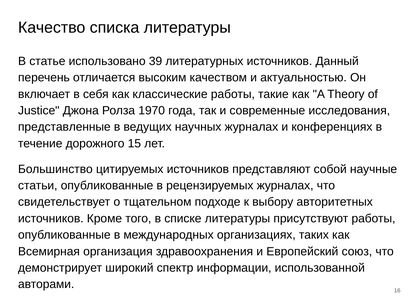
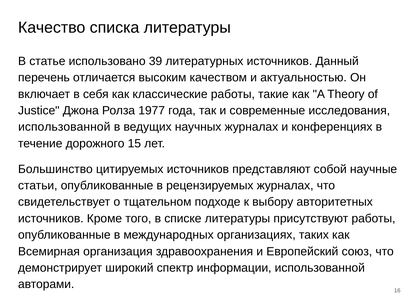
1970: 1970 -> 1977 (152, 111)
представленные: представленные -> использованной (64, 127)
